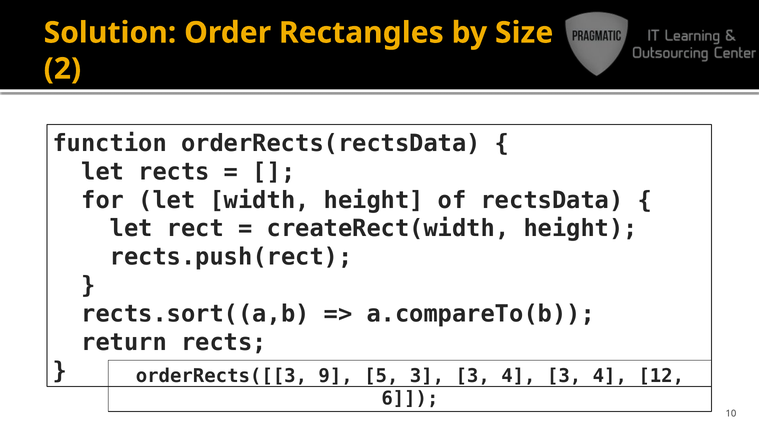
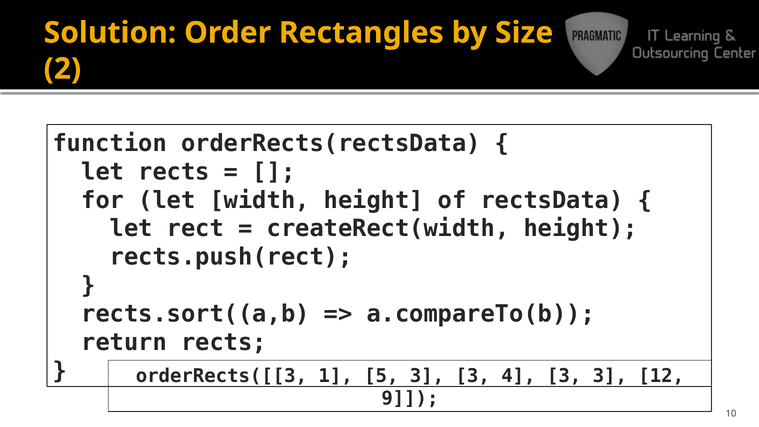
9: 9 -> 1 (336, 376)
4 3 4: 4 -> 3 (610, 376)
6: 6 -> 9 (410, 399)
